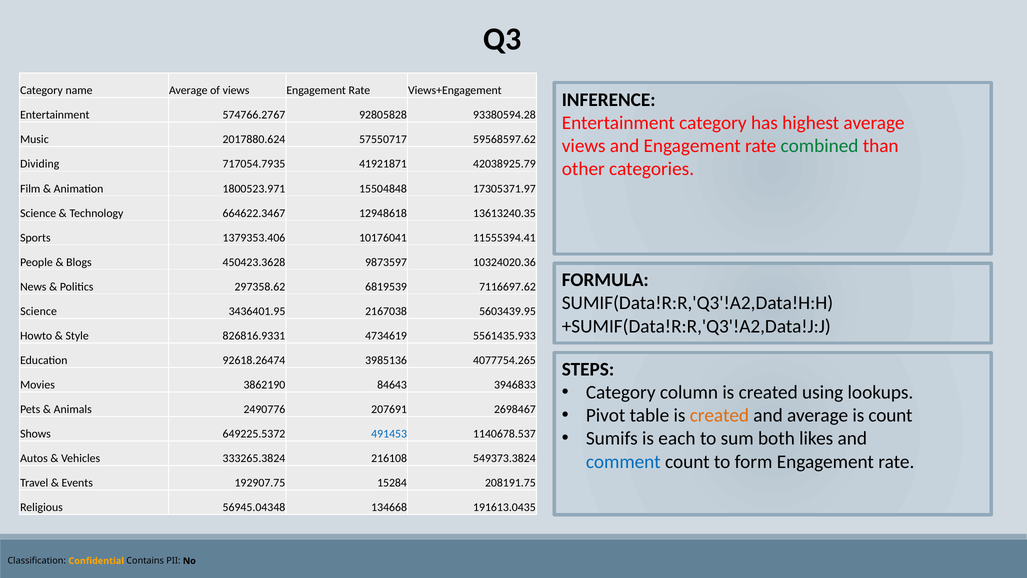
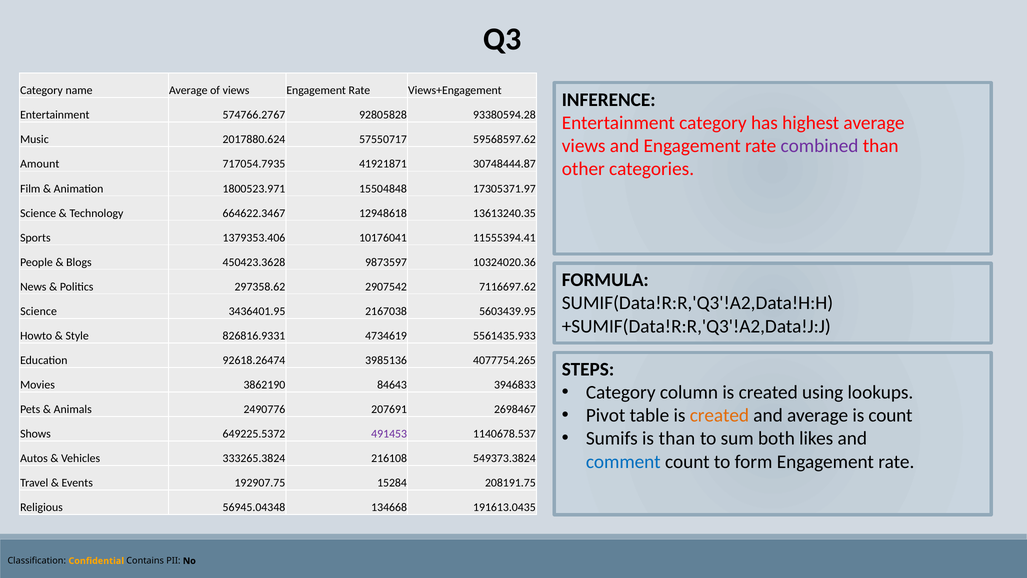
combined colour: green -> purple (820, 146)
Dividing: Dividing -> Amount (40, 164)
42038925.79: 42038925.79 -> 30748444.87 (504, 164)
6819539: 6819539 -> 2907542 (386, 287)
is each: each -> than (677, 438)
491453 colour: blue -> purple (389, 434)
